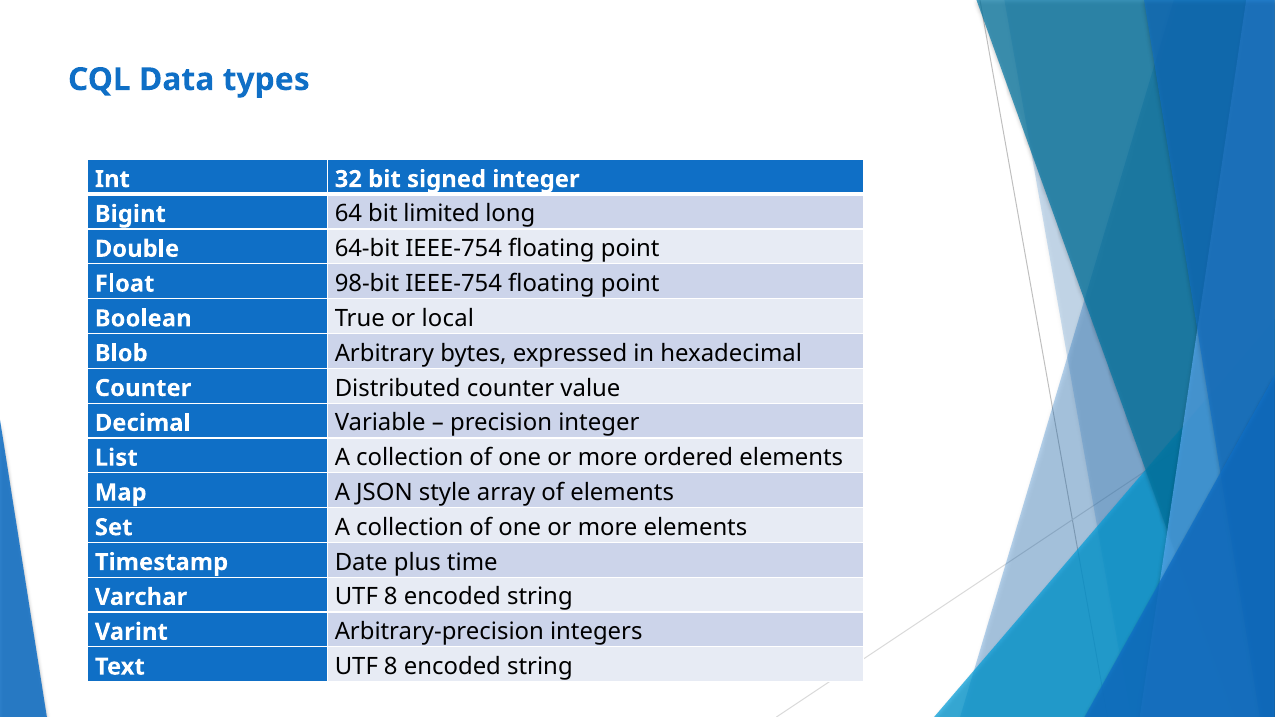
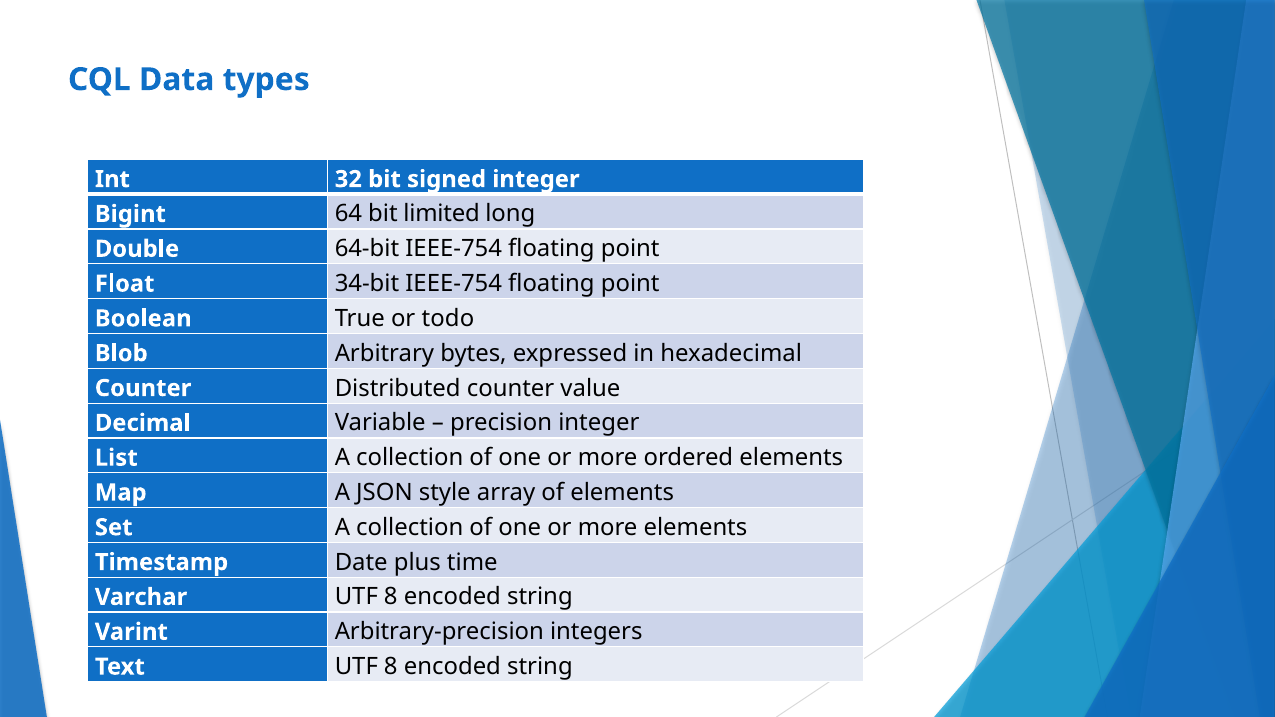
98-bit: 98-bit -> 34-bit (367, 284)
local: local -> todo (448, 319)
